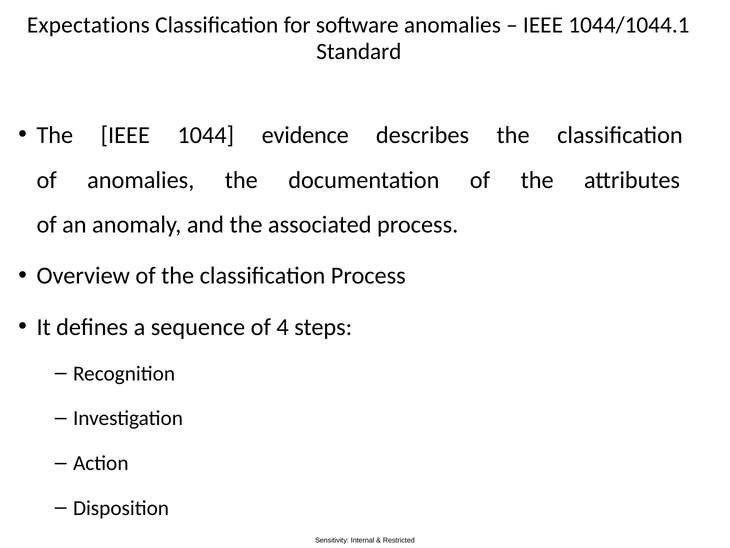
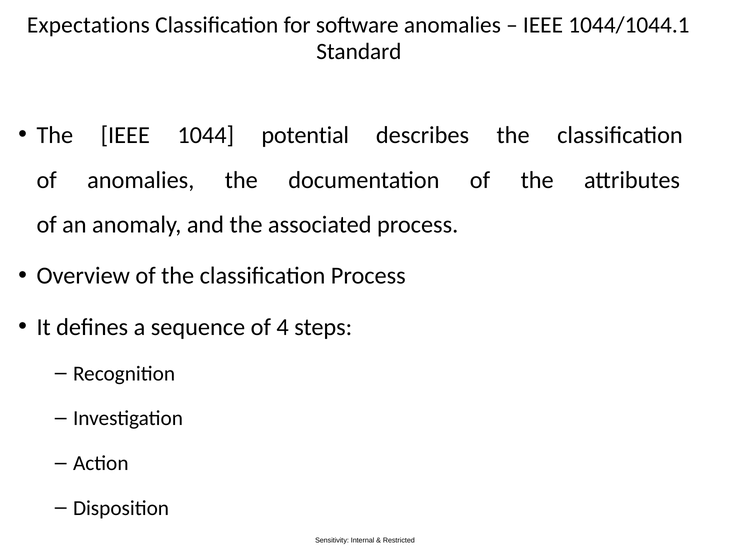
evidence: evidence -> potential (305, 135)
